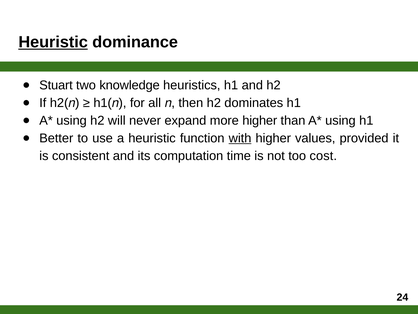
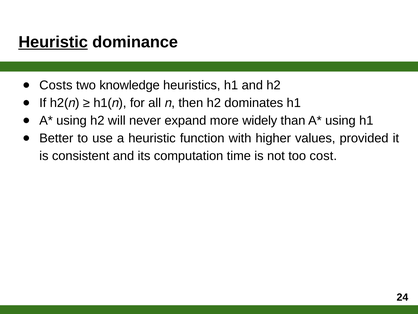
Stuart: Stuart -> Costs (56, 85)
more higher: higher -> widely (260, 120)
with underline: present -> none (240, 138)
